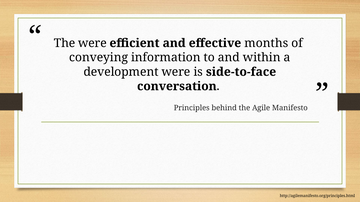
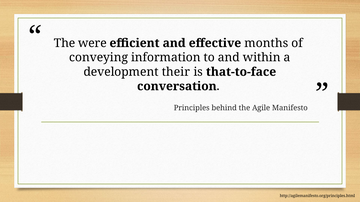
development were: were -> their (176, 72)
side-to-face: side-to-face -> that-to-face (241, 72)
